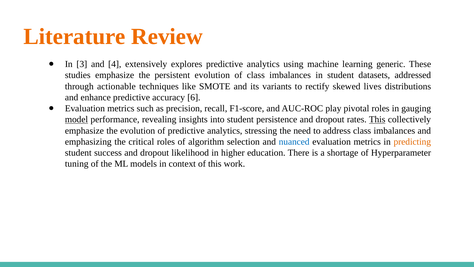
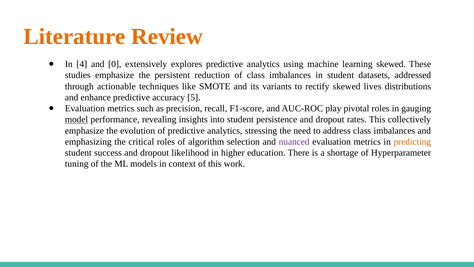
3: 3 -> 4 (82, 64)
4: 4 -> 0 (115, 64)
learning generic: generic -> skewed (391, 64)
persistent evolution: evolution -> reduction (212, 75)
6: 6 -> 5 (194, 97)
This underline: present -> none (377, 119)
nuanced colour: blue -> purple (294, 142)
